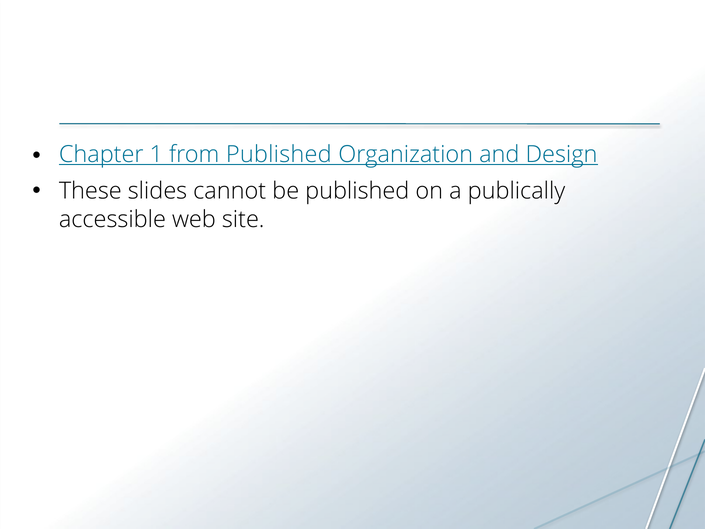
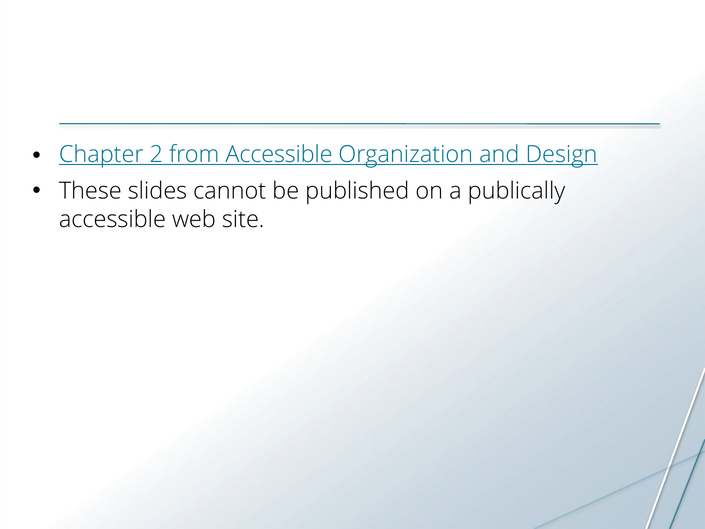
1: 1 -> 2 (156, 154)
from Published: Published -> Accessible (279, 154)
